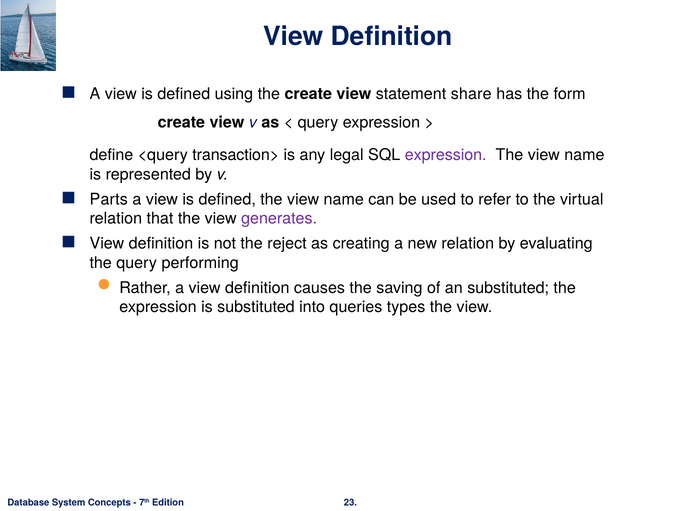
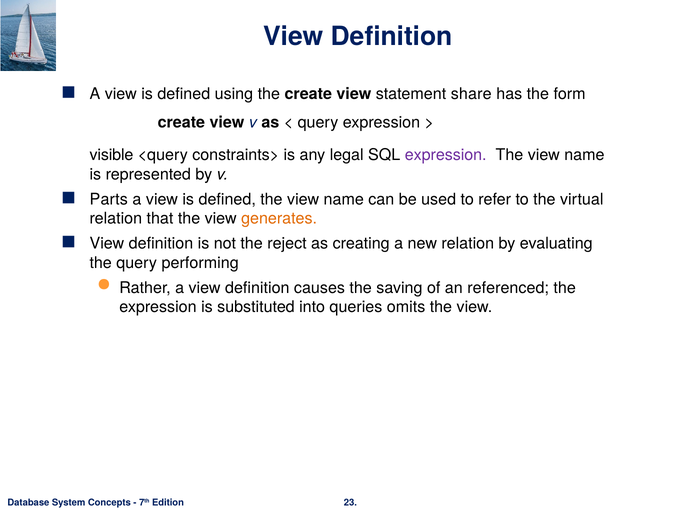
define: define -> visible (111, 155)
transaction>: transaction> -> constraints> (236, 155)
generates colour: purple -> orange (279, 219)
an substituted: substituted -> referenced (508, 288)
types: types -> omits (406, 307)
